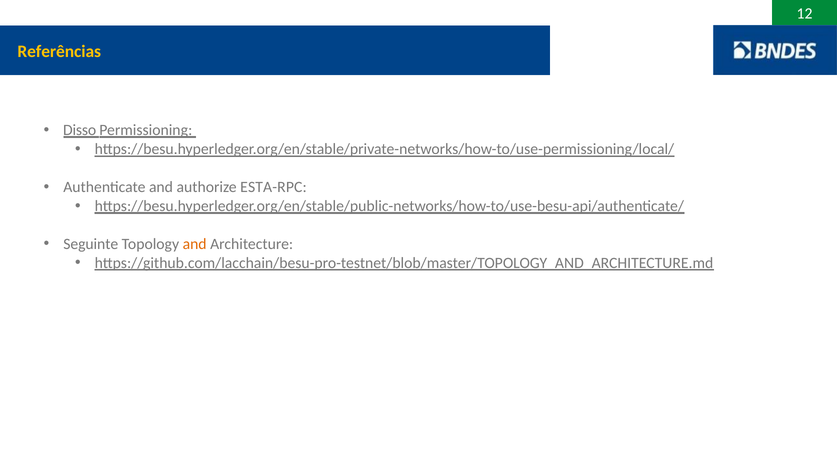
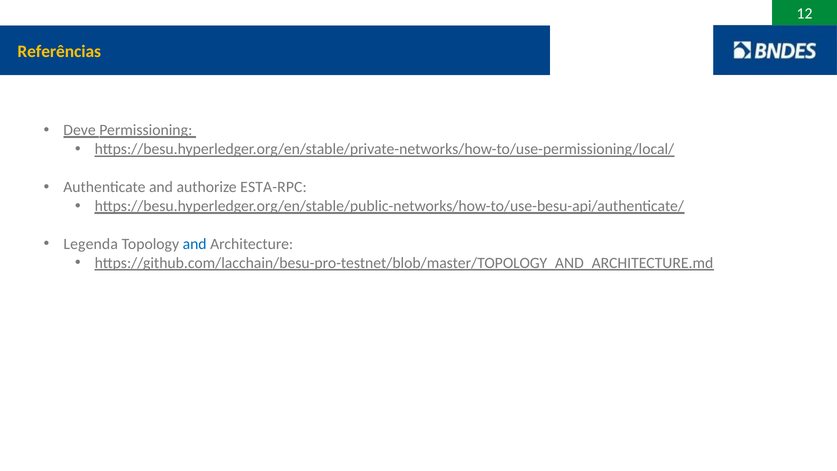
Disso: Disso -> Deve (80, 130)
Seguinte: Seguinte -> Legenda (91, 244)
and colour: orange -> blue (195, 244)
